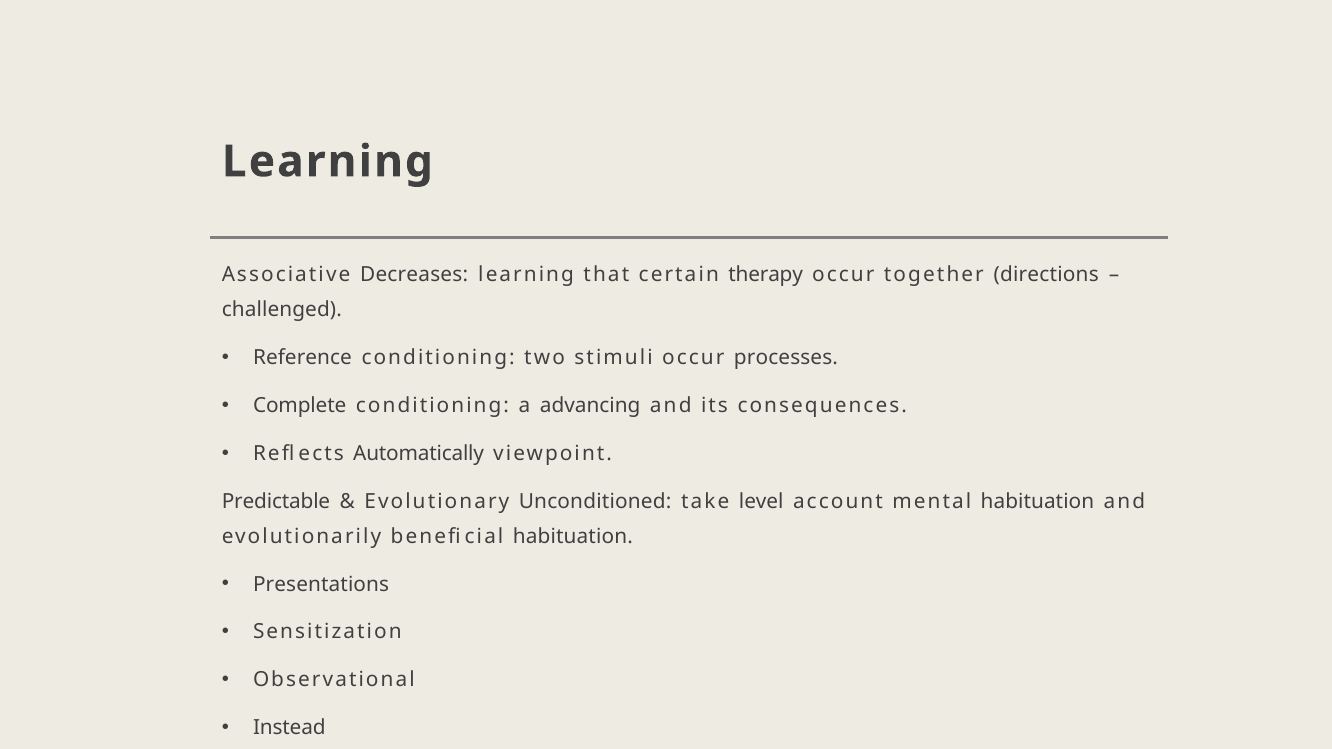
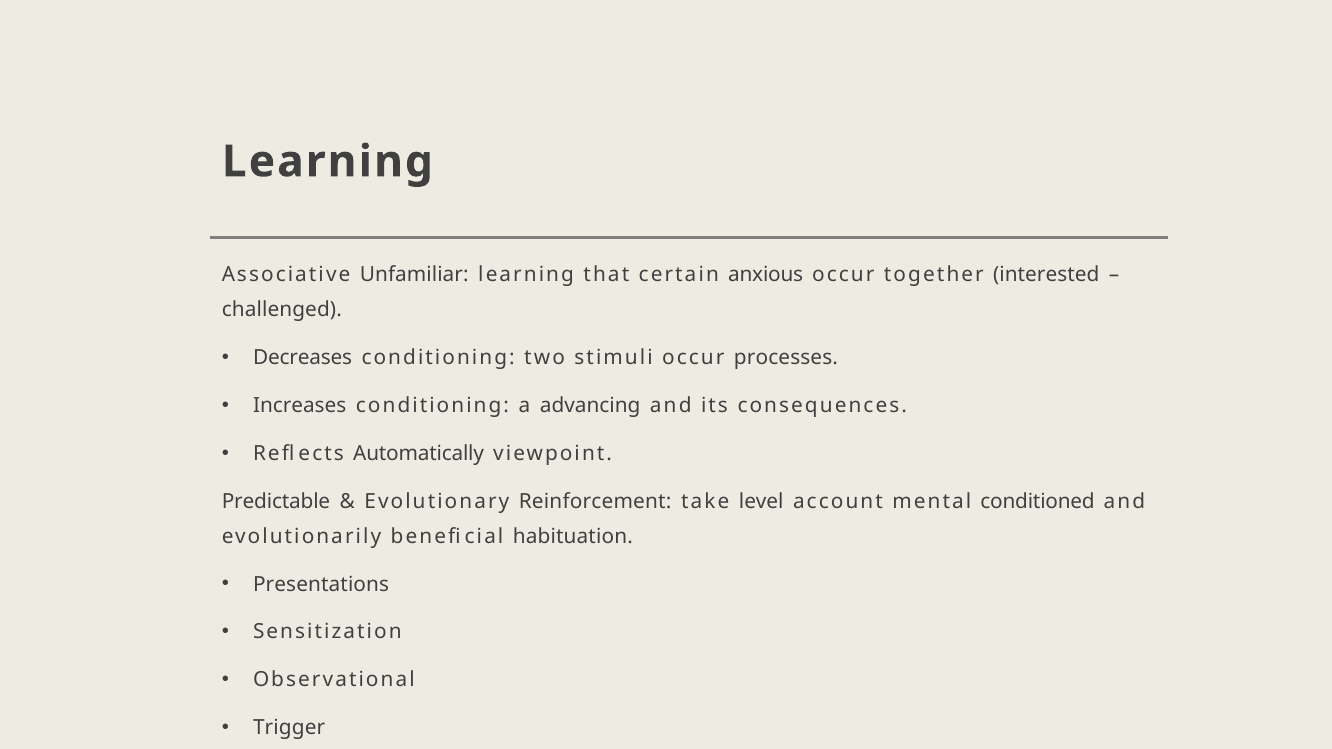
Decreases: Decreases -> Unfamiliar (414, 275)
therapy: therapy -> anxious (766, 275)
directions: directions -> interested (1046, 275)
Reference: Reference -> Decreases (303, 358)
Complete: Complete -> Increases (300, 406)
Unconditioned: Unconditioned -> Reinforcement (595, 502)
mental habituation: habituation -> conditioned (1038, 502)
Instead: Instead -> Trigger (289, 728)
